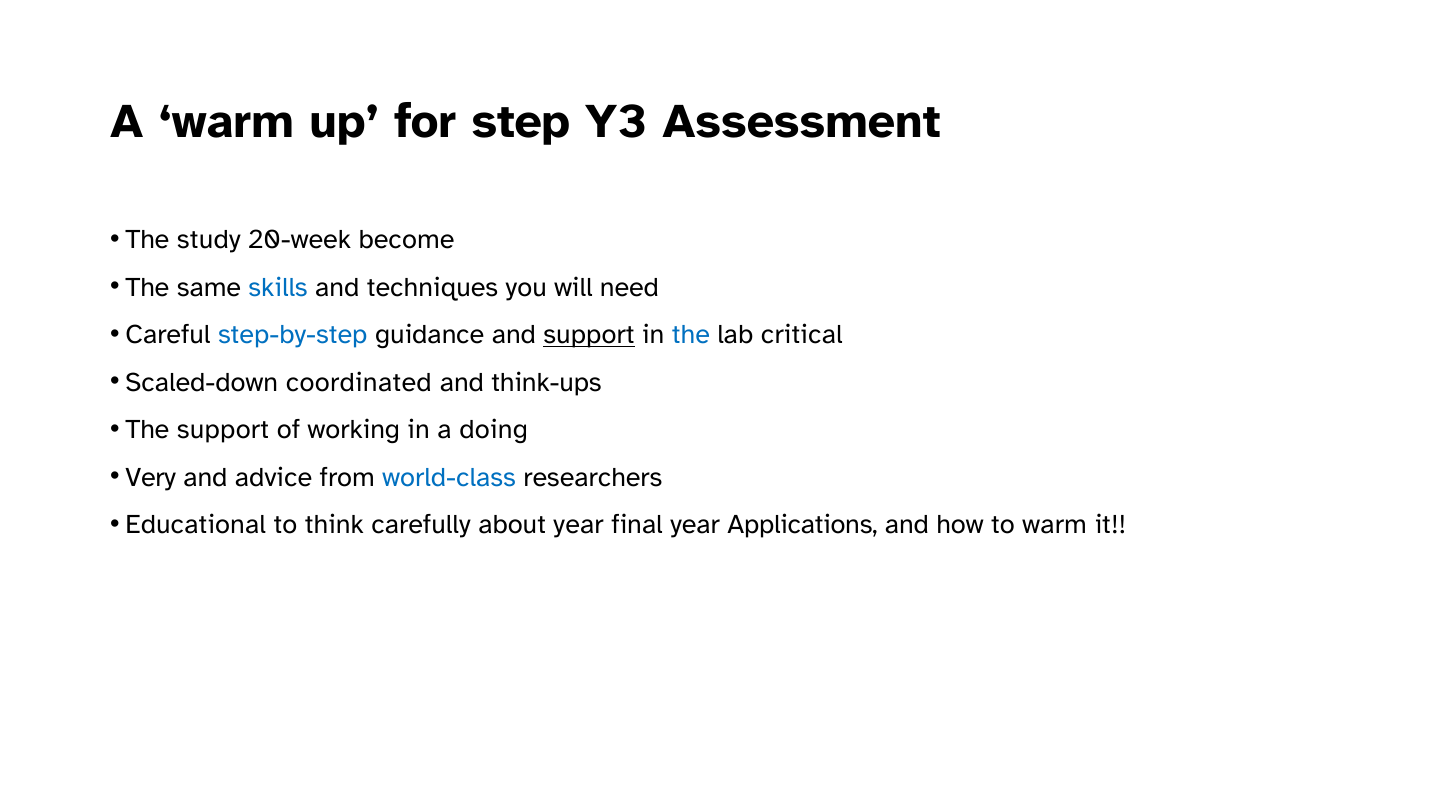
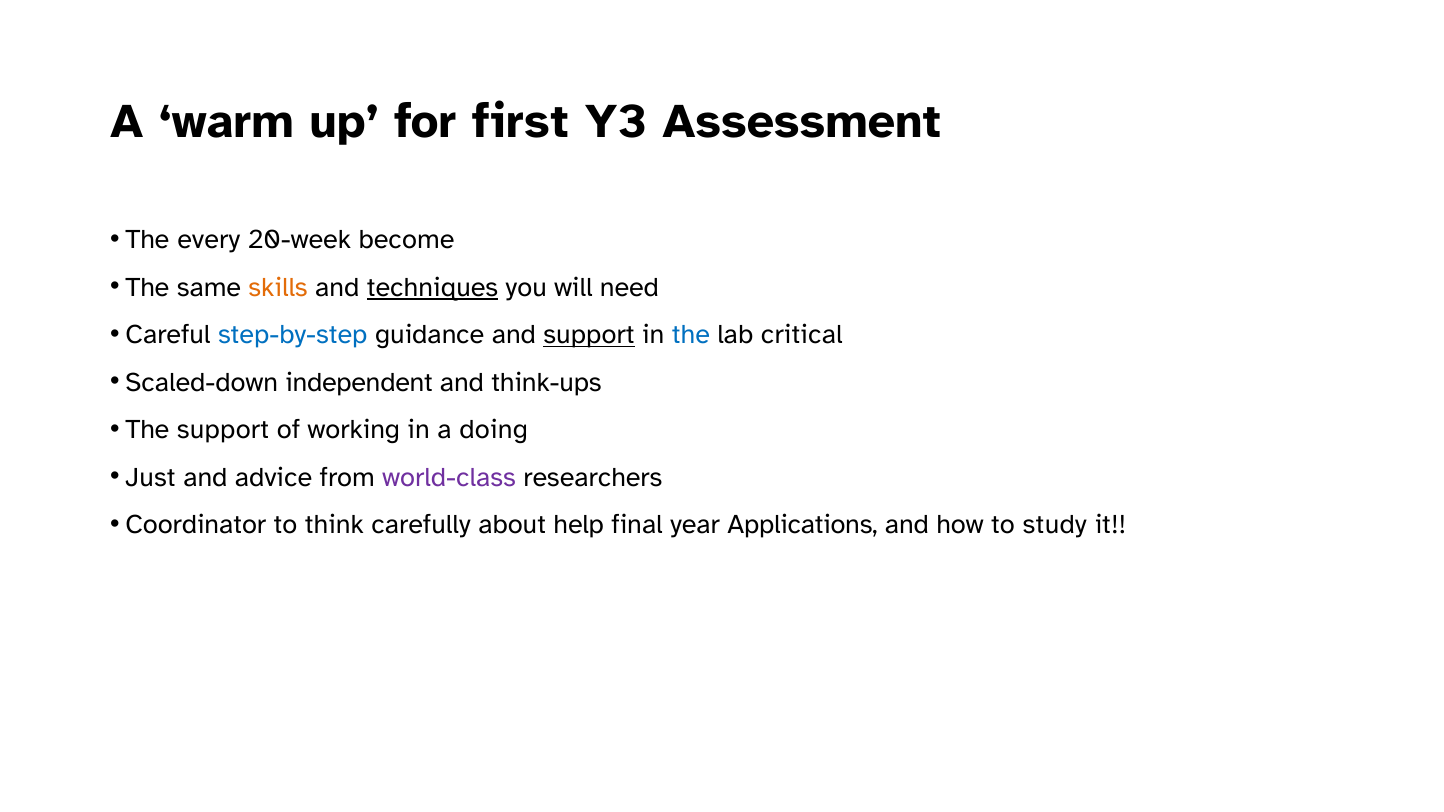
step: step -> first (520, 121)
study: study -> every (209, 240)
skills colour: blue -> orange (278, 287)
techniques underline: none -> present (432, 287)
coordinated: coordinated -> independent (359, 382)
Very: Very -> Just (151, 477)
world-class colour: blue -> purple (449, 477)
Educational: Educational -> Coordinator (196, 525)
about year: year -> help (579, 525)
to warm: warm -> study (1055, 525)
